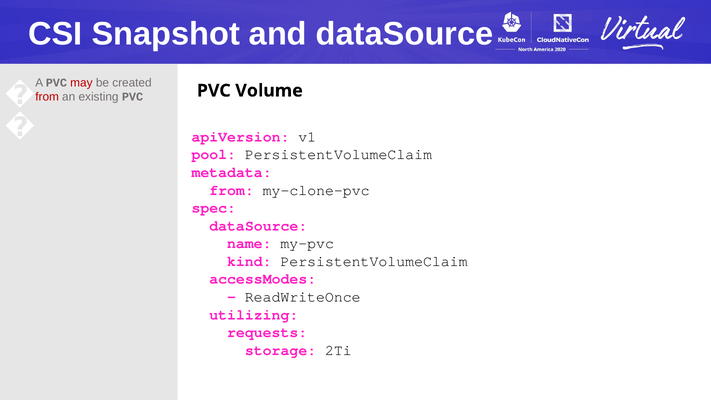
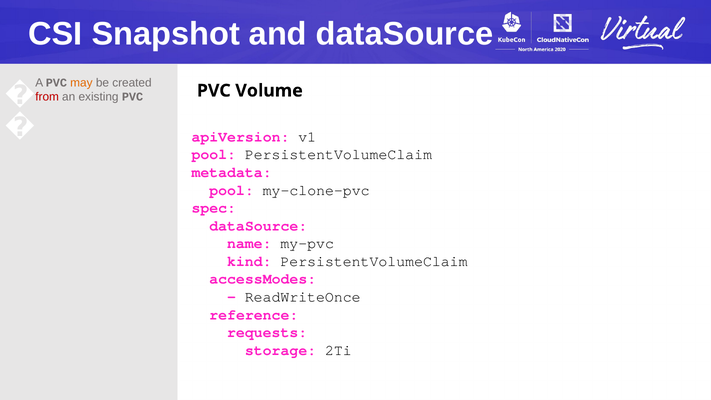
may colour: red -> orange (81, 83)
from: from -> pool (232, 190)
utilizing: utilizing -> reference (254, 315)
